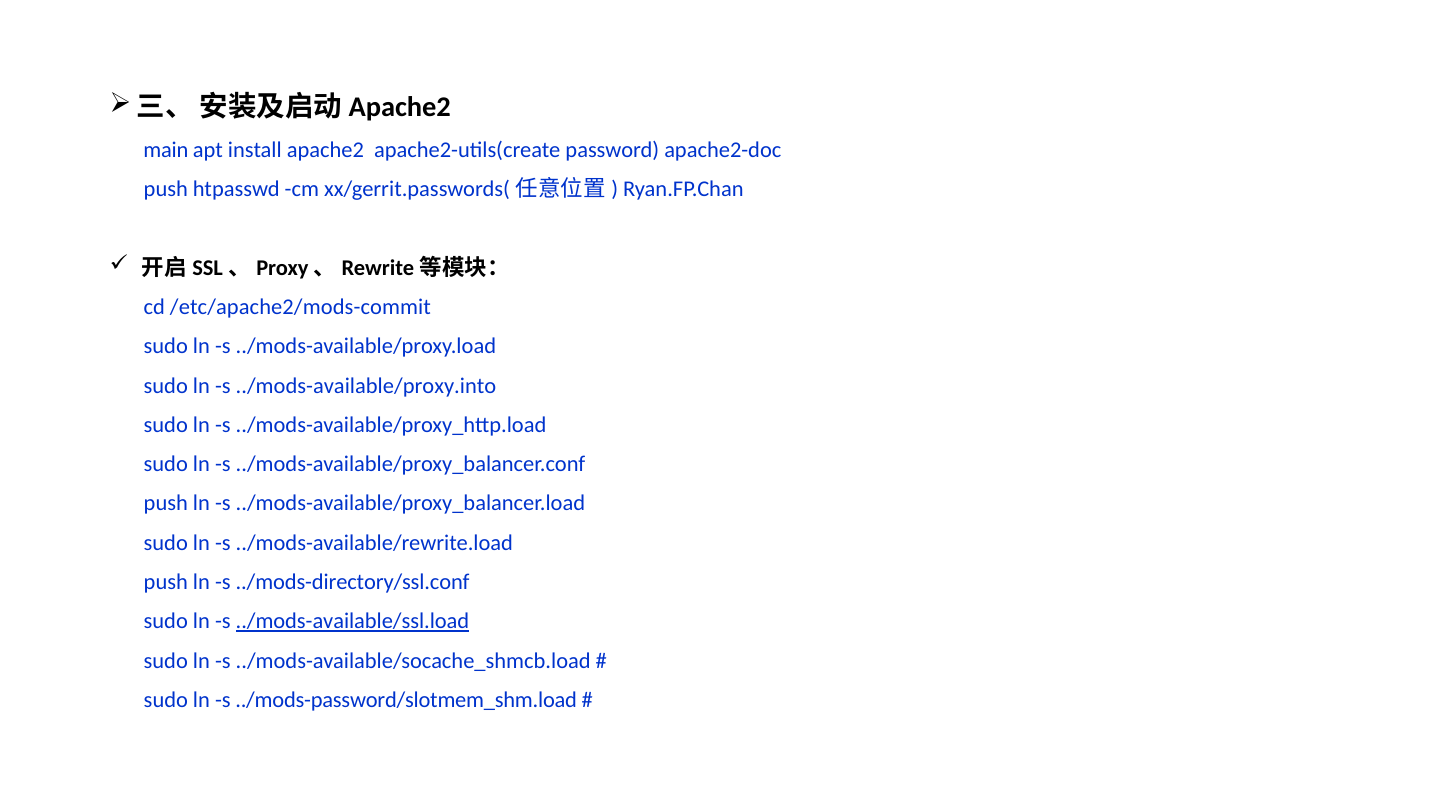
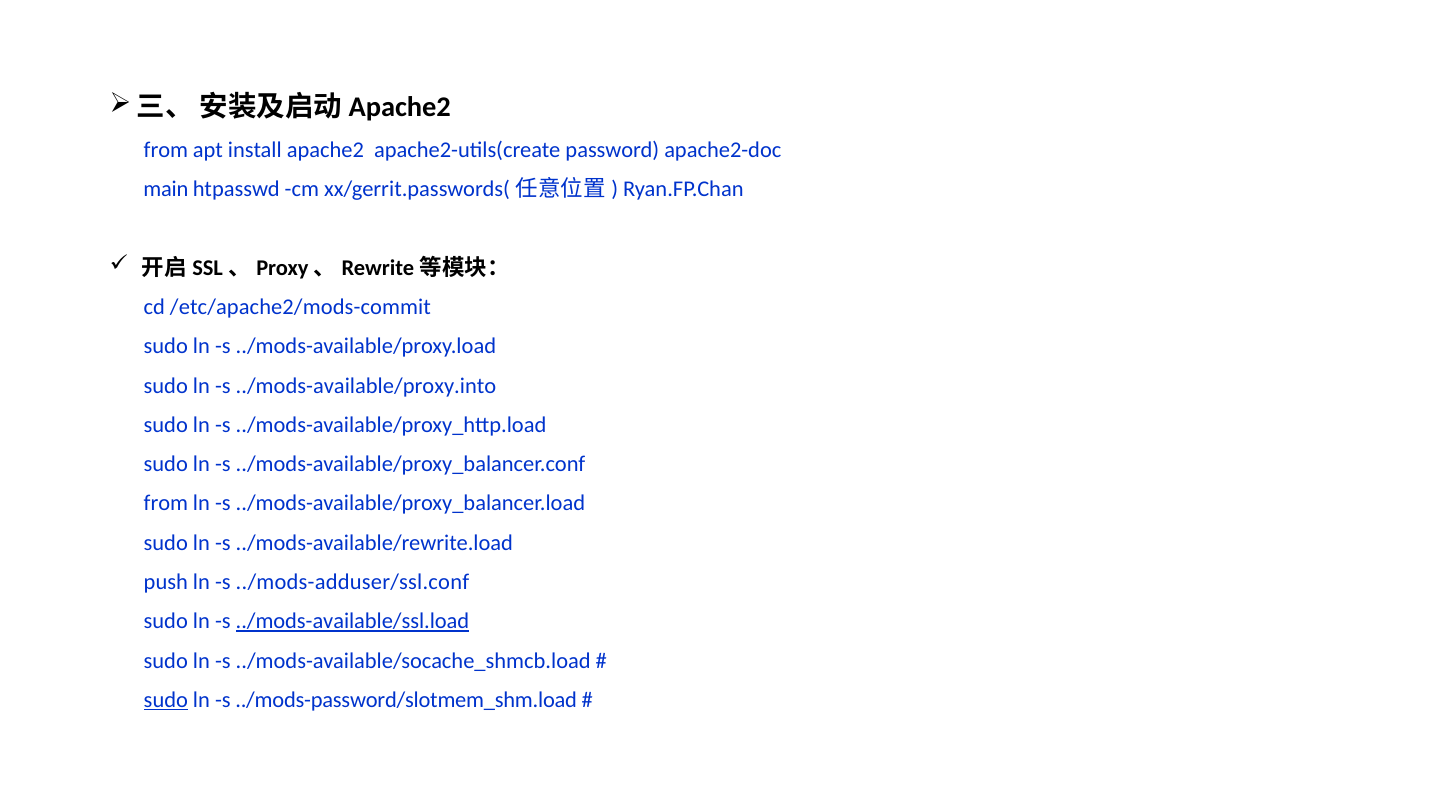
main: main -> from (166, 150)
push: push -> main (166, 189)
push: push -> from (166, 504)
../mods-directory/ssl.conf: ../mods-directory/ssl.conf -> ../mods-adduser/ssl.conf (352, 582)
sudo underline: none -> present (166, 700)
